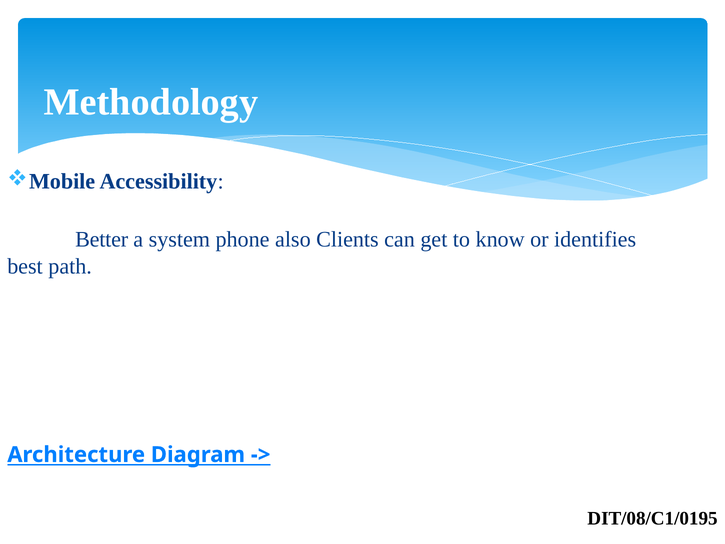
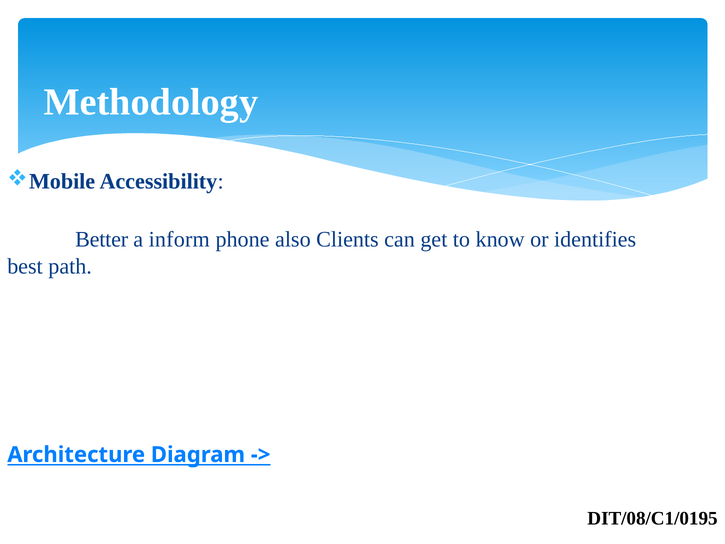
system: system -> inform (179, 240)
